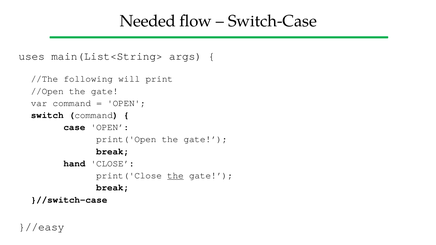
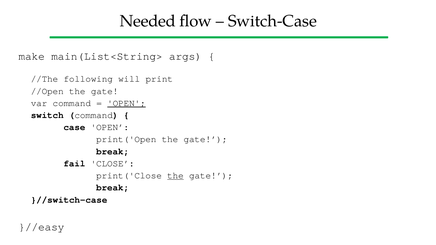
uses: uses -> make (32, 56)
OPEN underline: none -> present (126, 103)
hand: hand -> fail (74, 164)
